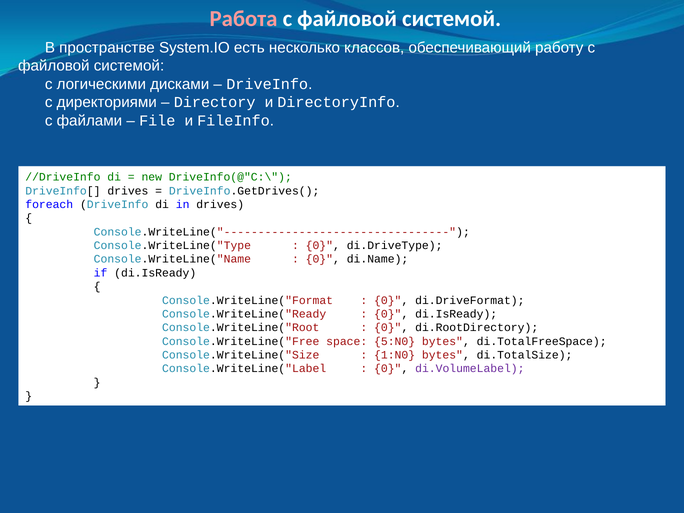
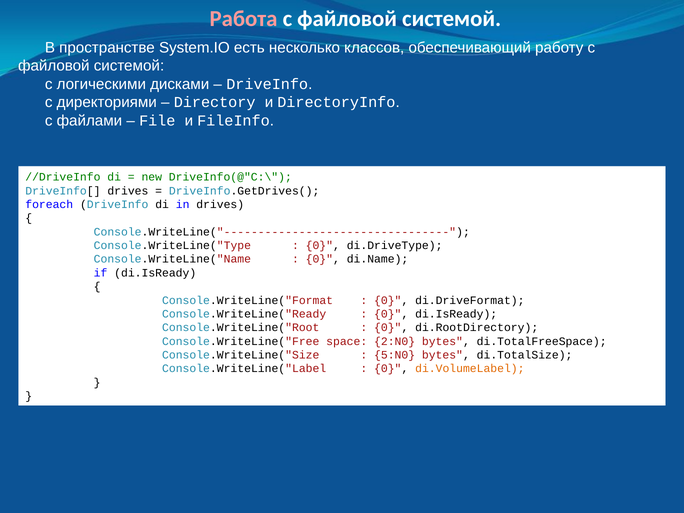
5:N0: 5:N0 -> 2:N0 (395, 341)
1:N0: 1:N0 -> 5:N0 (395, 355)
di.VolumeLabel colour: purple -> orange (470, 369)
